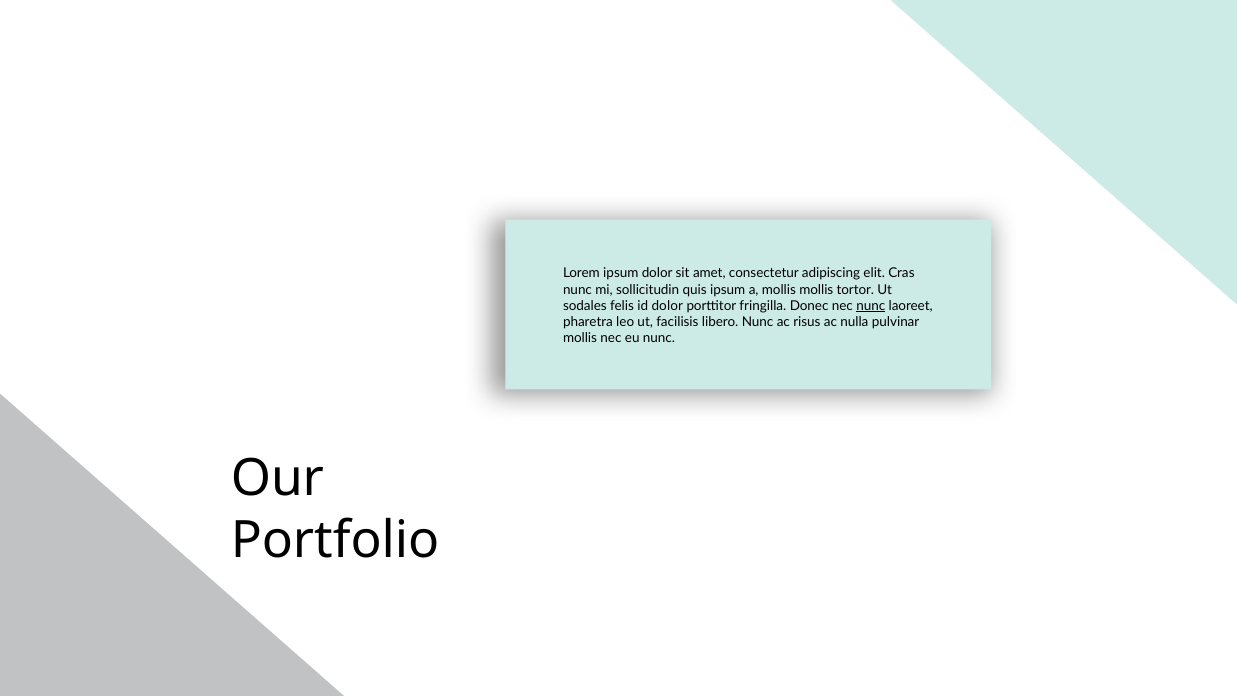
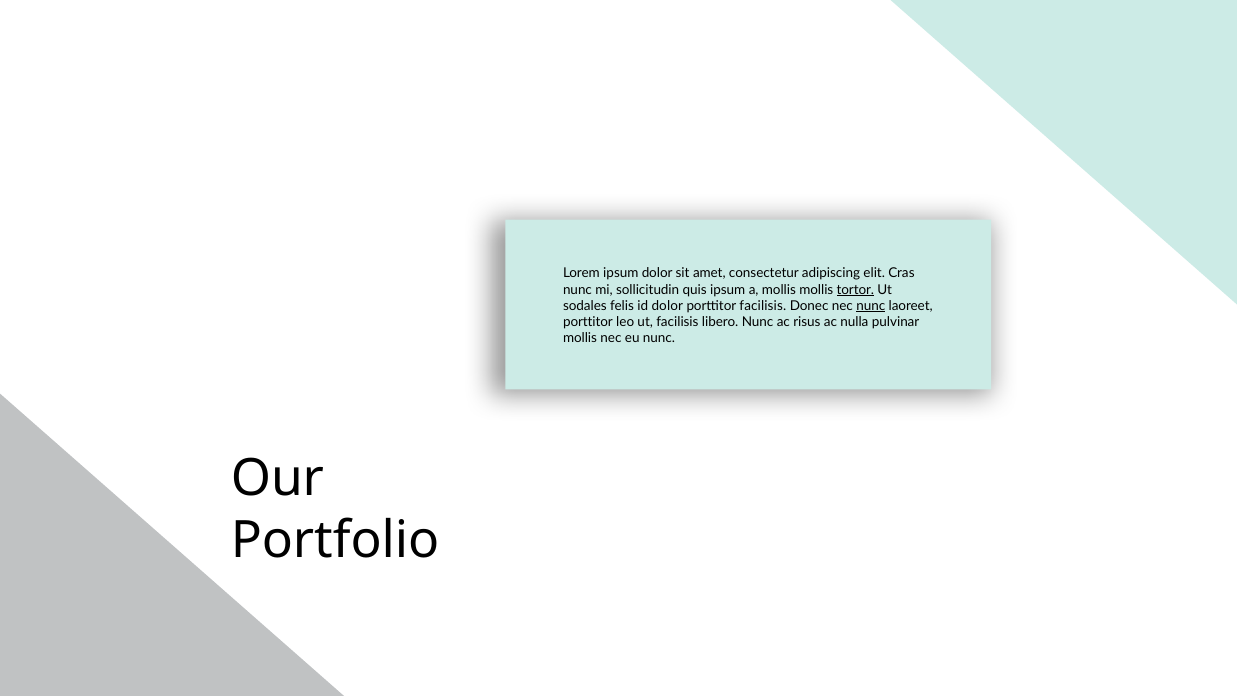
tortor underline: none -> present (855, 290)
porttitor fringilla: fringilla -> facilisis (763, 306)
pharetra: pharetra -> porttitor (588, 322)
